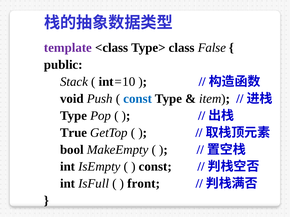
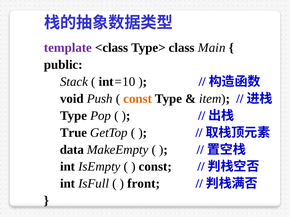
False: False -> Main (212, 48)
const colour: blue -> orange (138, 99)
bool: bool -> data (72, 150)
